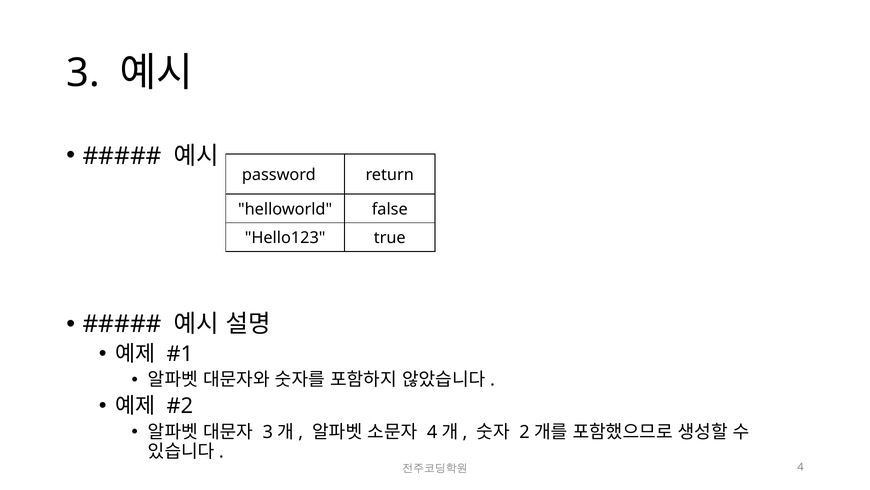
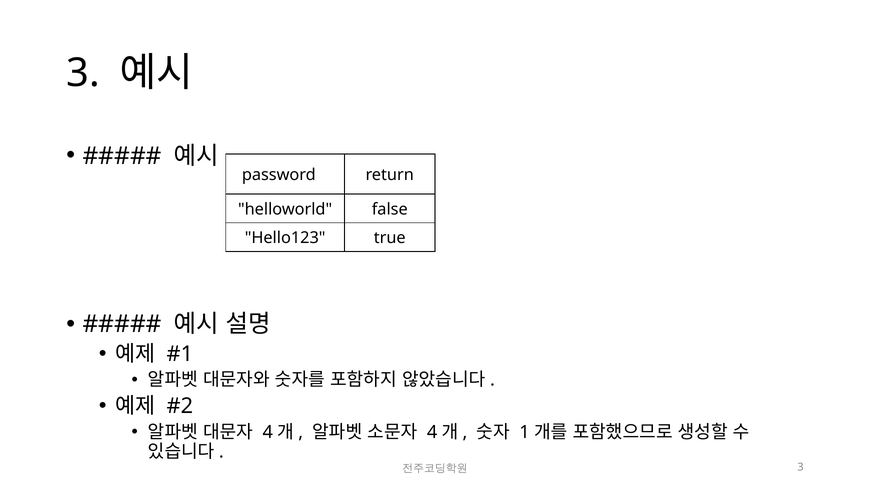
3: 3 -> 4 (268, 432)
2: 2 -> 1 (525, 432)
4: 4 -> 3 (801, 466)
